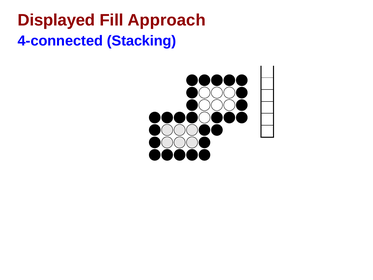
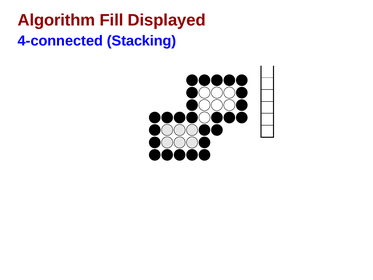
Displayed: Displayed -> Algorithm (56, 20)
Approach: Approach -> Displayed (167, 20)
